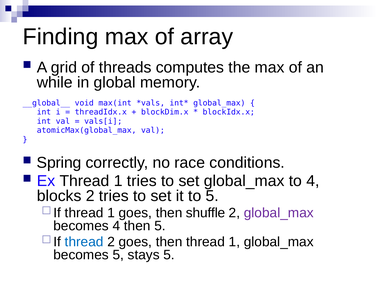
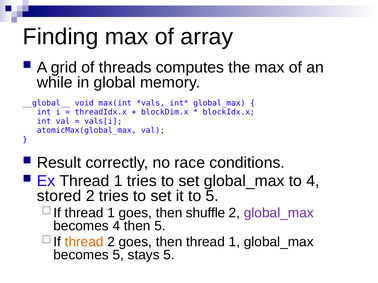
Spring: Spring -> Result (59, 163)
blocks: blocks -> stored (59, 196)
thread colour: blue -> orange (84, 242)
